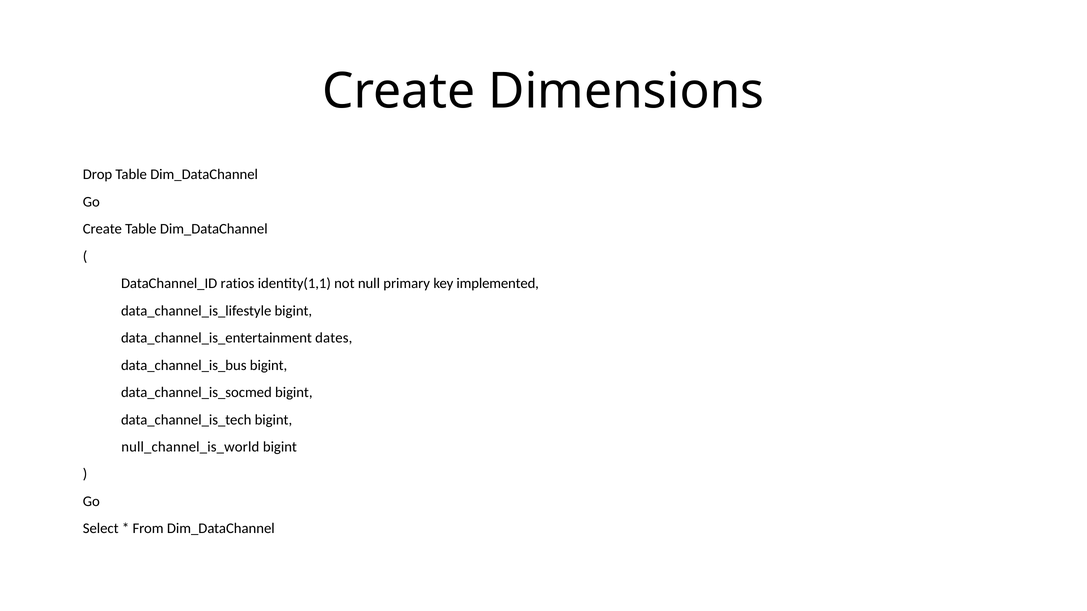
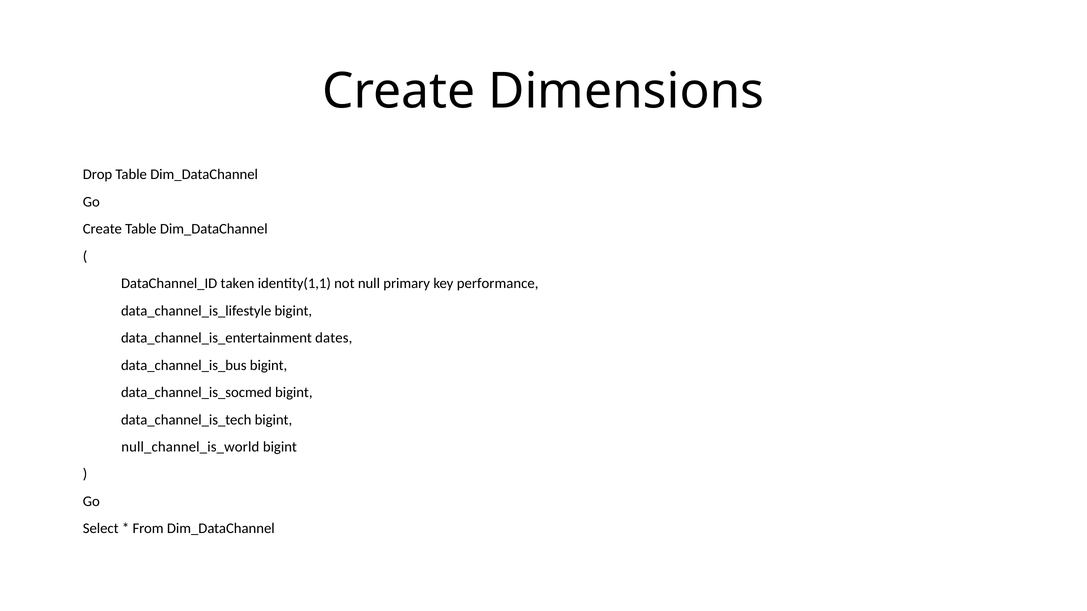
ratios: ratios -> taken (238, 284)
implemented: implemented -> performance (498, 284)
